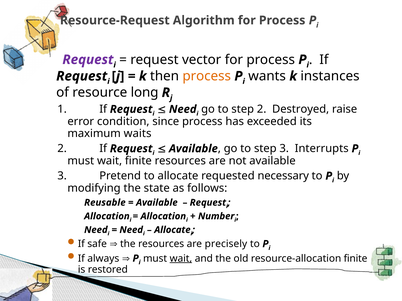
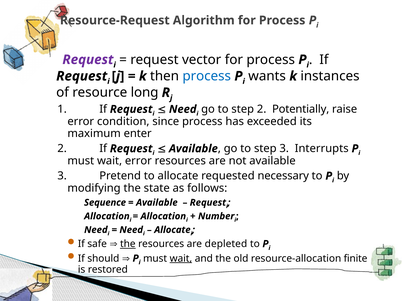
process colour: orange -> blue (207, 76)
Destroyed: Destroyed -> Potentially (301, 109)
waits: waits -> enter (138, 134)
wait finite: finite -> error (138, 161)
Reusable: Reusable -> Sequence (105, 203)
the underline: none -> present (128, 244)
precisely: precisely -> depleted (226, 244)
always: always -> should (103, 259)
